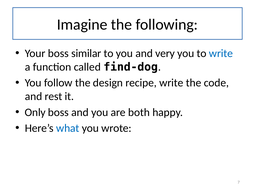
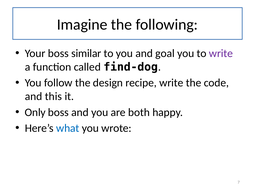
very: very -> goal (165, 53)
write colour: blue -> purple (221, 53)
rest: rest -> this (53, 97)
